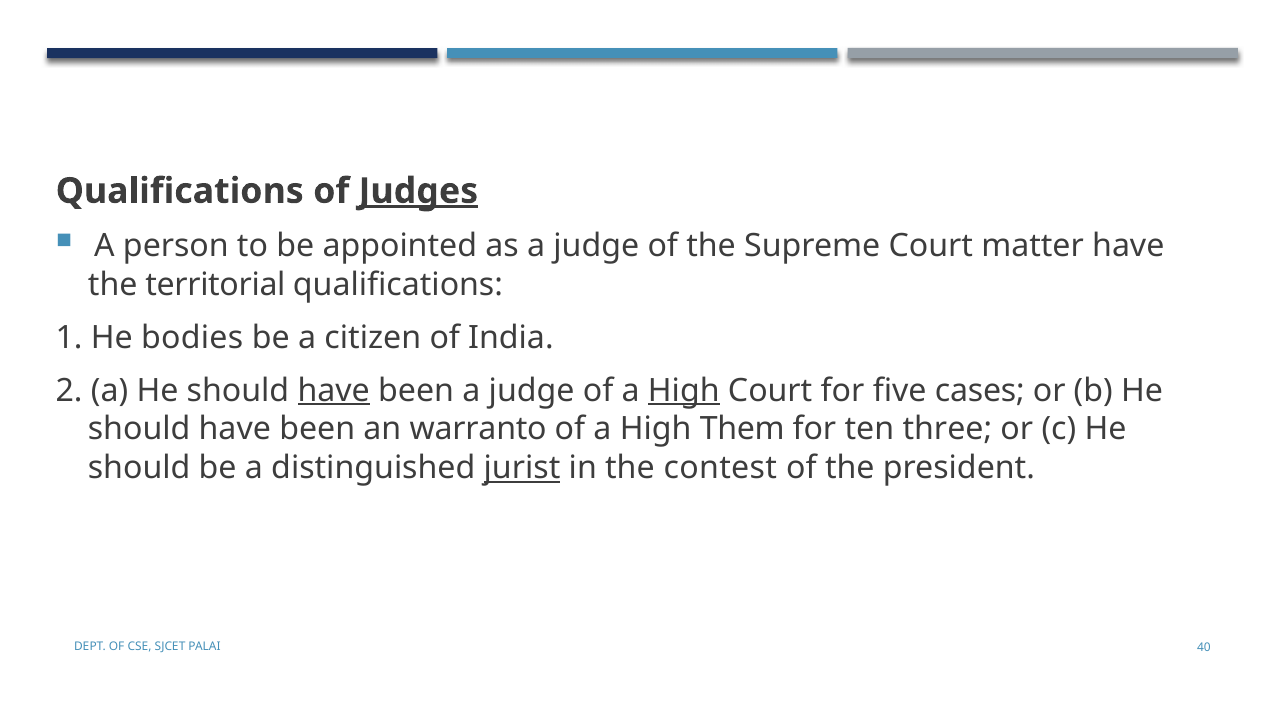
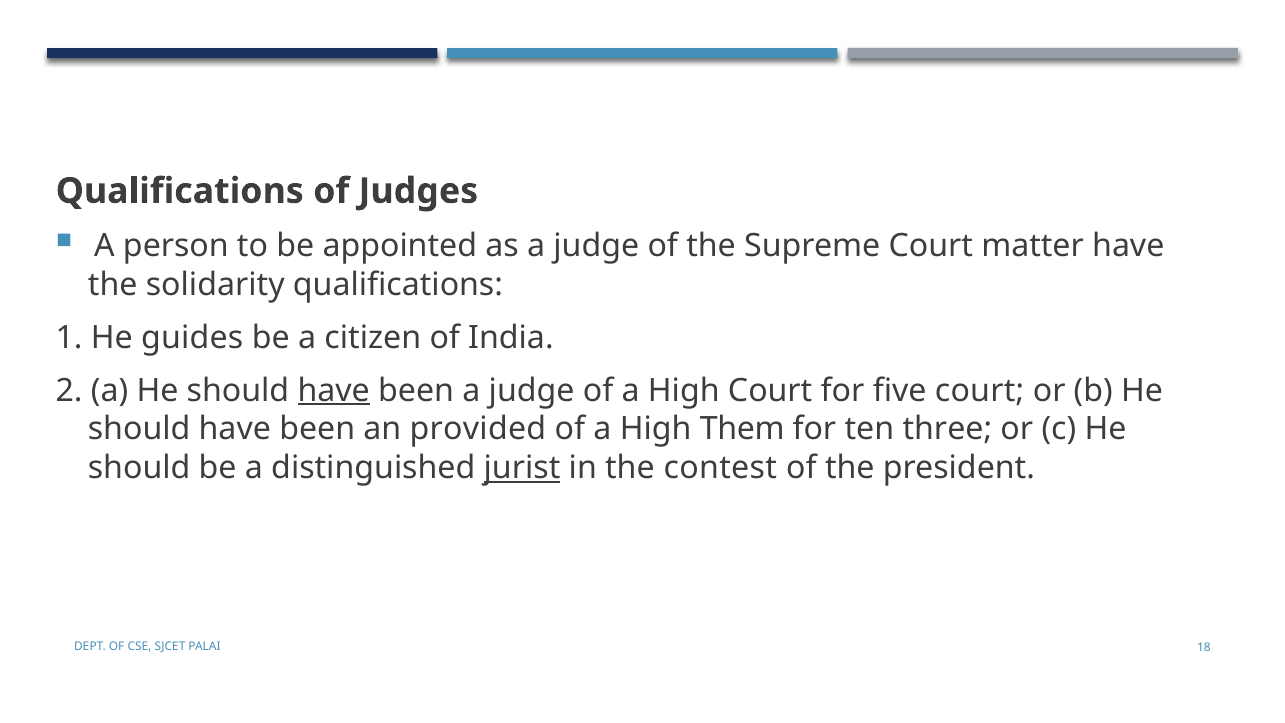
Judges underline: present -> none (418, 191)
territorial: territorial -> solidarity (215, 284)
bodies: bodies -> guides (192, 338)
High underline: present -> none (684, 391)
five cases: cases -> court (980, 391)
warranto: warranto -> provided (478, 429)
40: 40 -> 18 (1204, 647)
